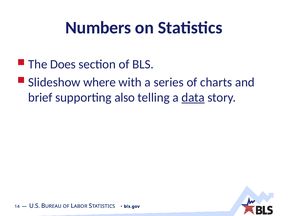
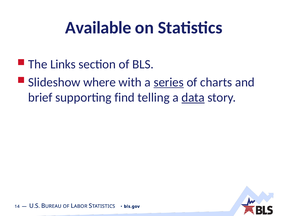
Numbers: Numbers -> Available (98, 28)
Does: Does -> Links (63, 64)
series underline: none -> present (169, 82)
also: also -> find (125, 98)
